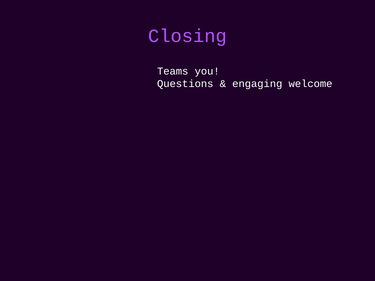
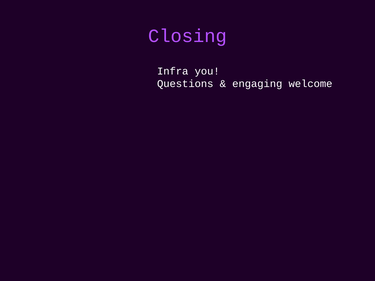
Teams: Teams -> Infra (173, 71)
